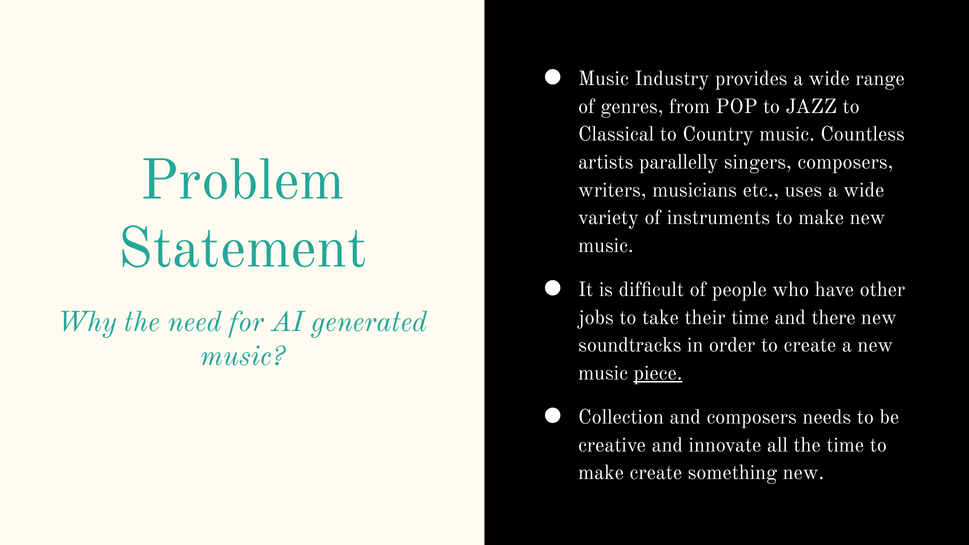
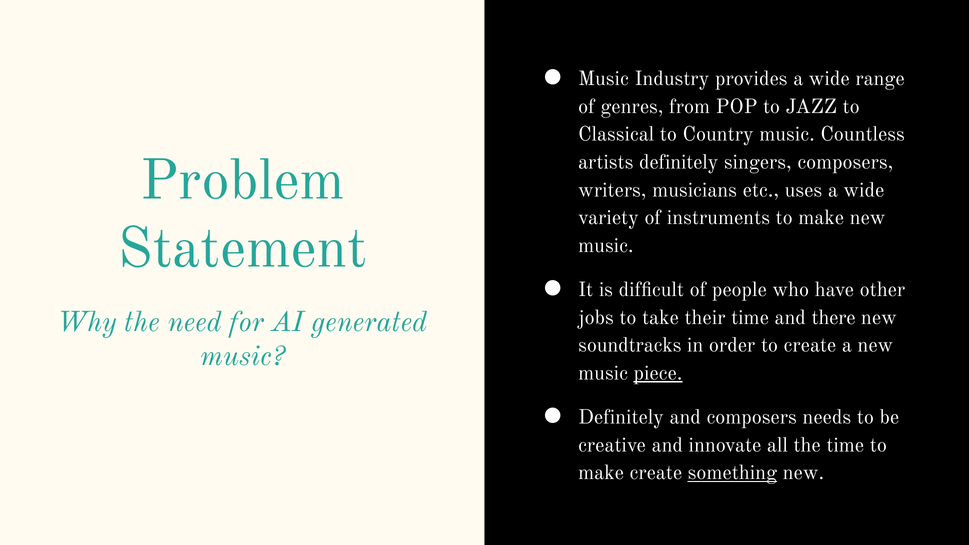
artists parallelly: parallelly -> definitely (679, 162)
Collection: Collection -> Definitely (621, 417)
something underline: none -> present (732, 473)
